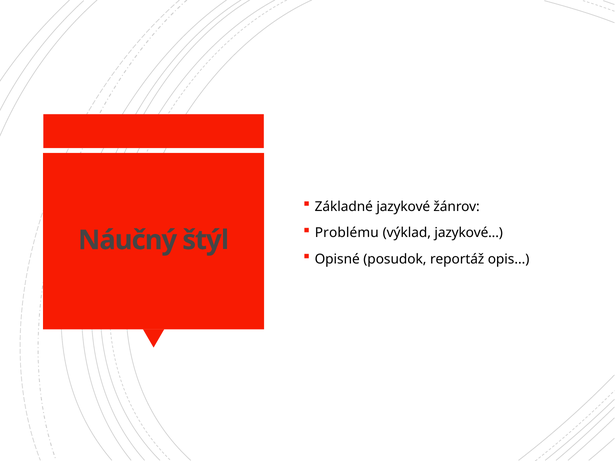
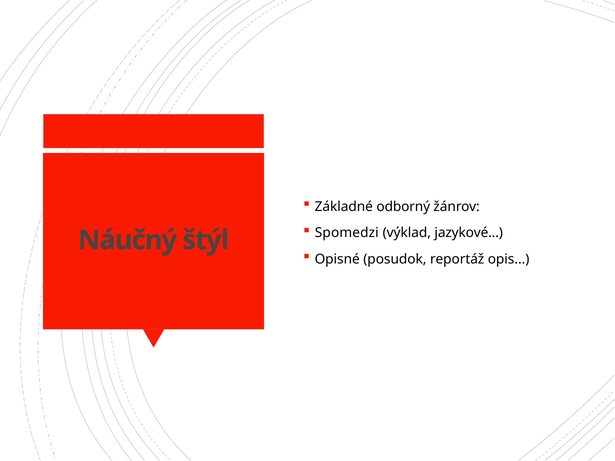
Základné jazykové: jazykové -> odborný (403, 207)
Problému: Problému -> Spomedzi (347, 233)
